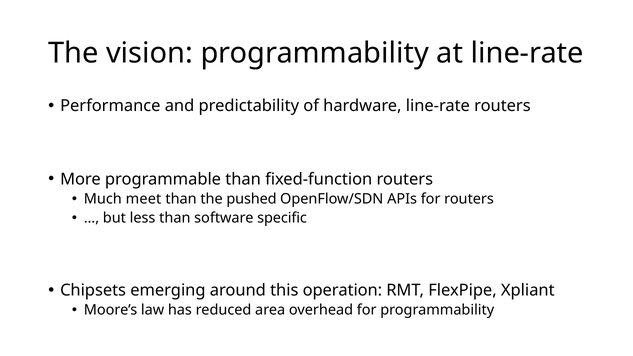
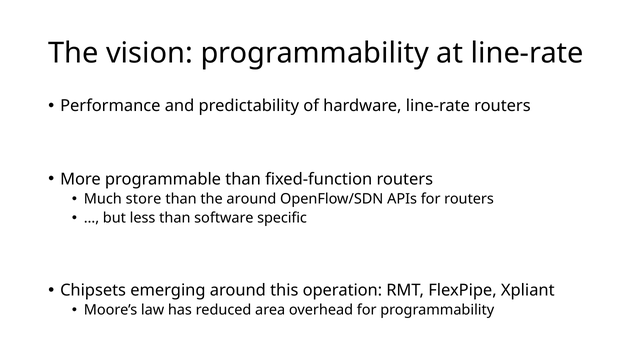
meet: meet -> store (144, 199)
the pushed: pushed -> around (251, 199)
